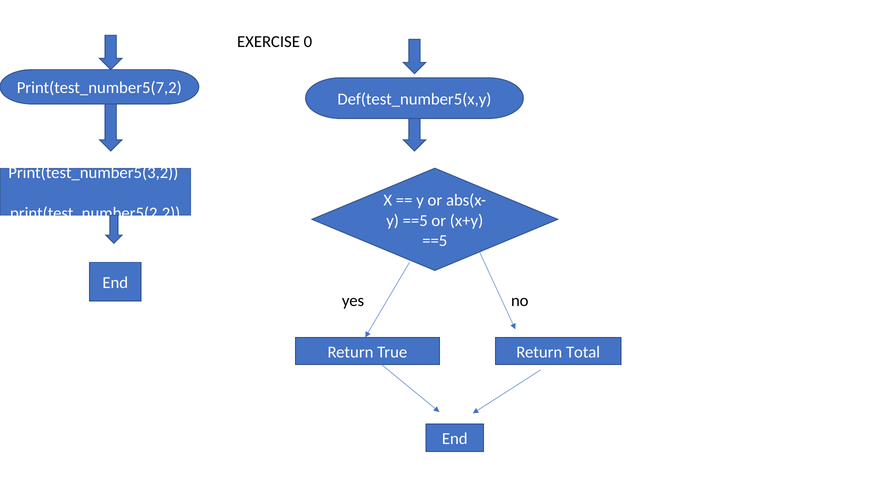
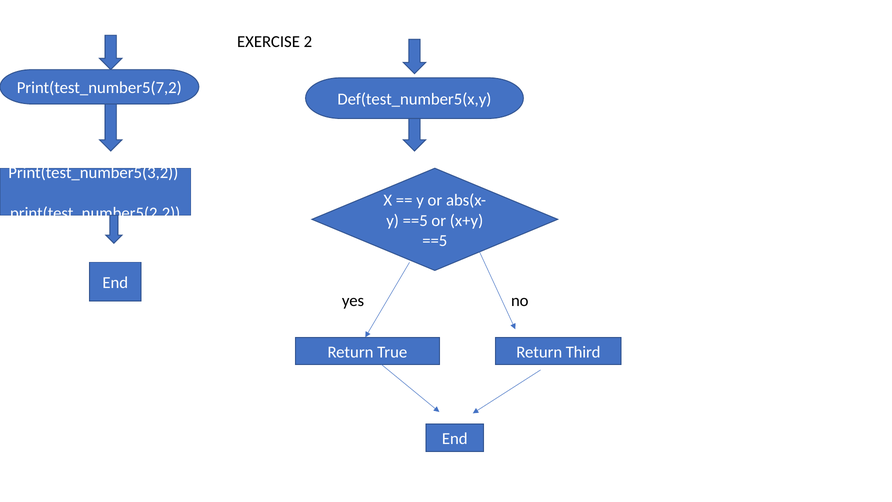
0: 0 -> 2 (308, 42)
Total: Total -> Third (583, 352)
